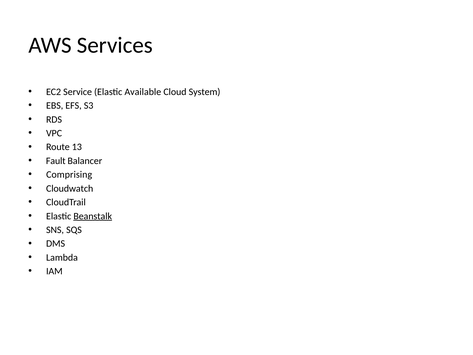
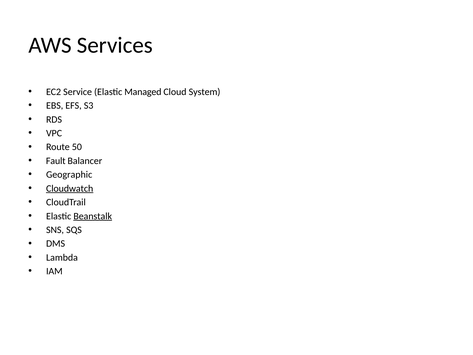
Available: Available -> Managed (143, 92)
13: 13 -> 50 (77, 147)
Comprising: Comprising -> Geographic (69, 175)
Cloudwatch underline: none -> present (70, 188)
